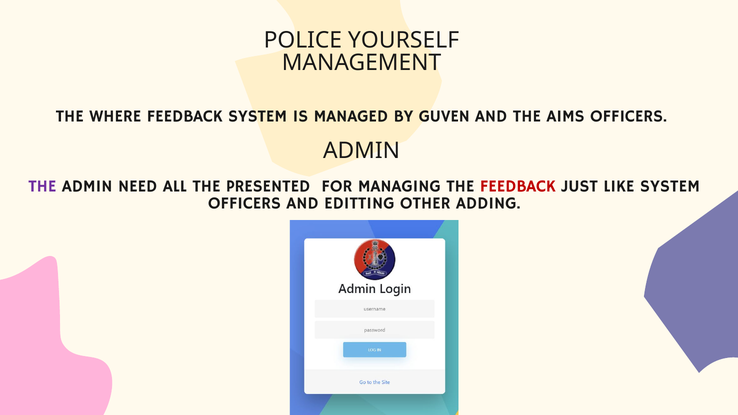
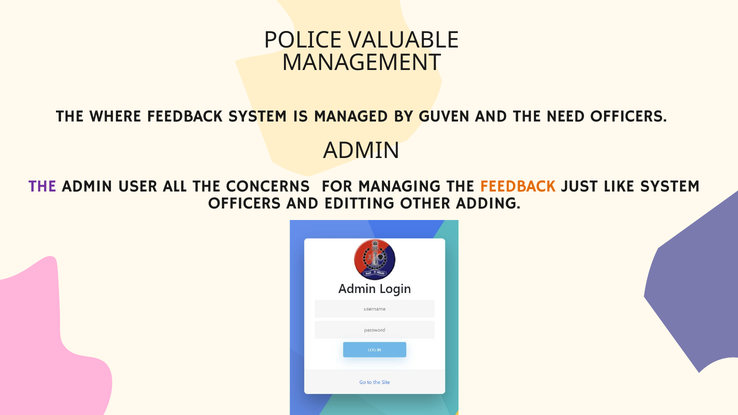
YOURSELF: YOURSELF -> VALUABLE (404, 40)
AIMS: AIMS -> NEED (566, 116)
NEED: NEED -> USER (138, 186)
PRESENTED: PRESENTED -> CONCERNS (268, 186)
FEEDBACK colour: red -> orange (518, 186)
